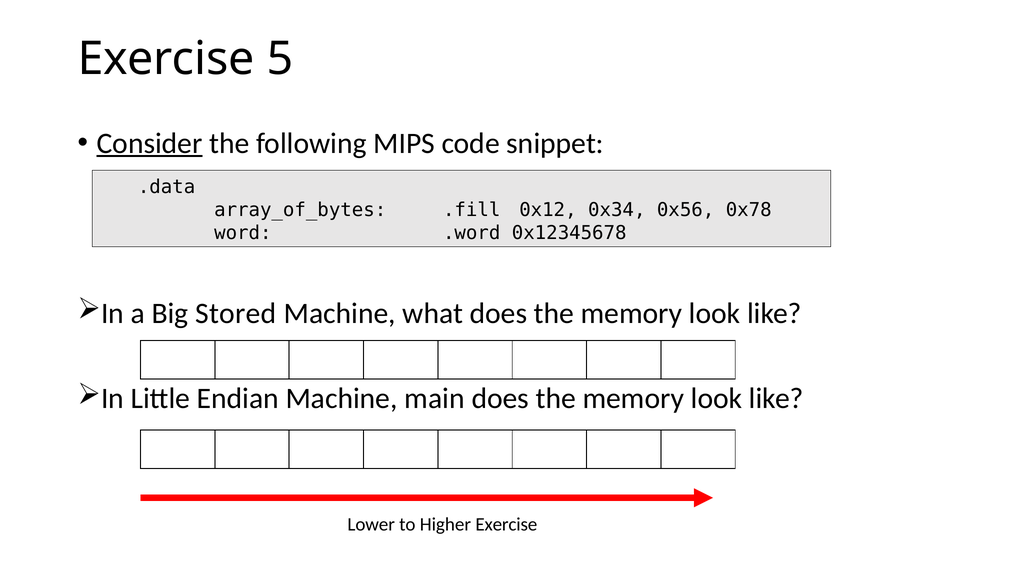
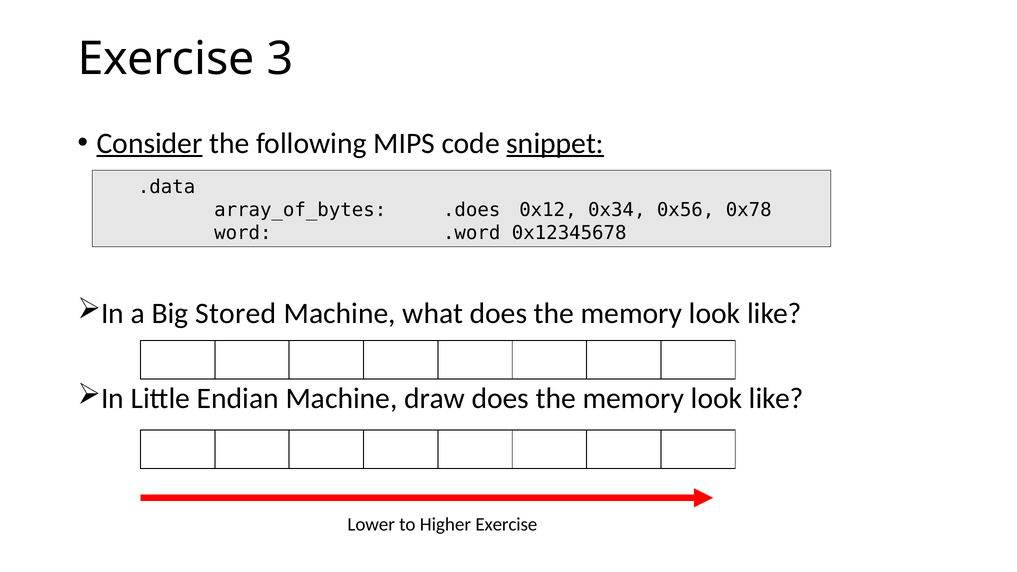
5: 5 -> 3 (280, 59)
snippet underline: none -> present (555, 143)
.fill: .fill -> .does (472, 210)
main: main -> draw (435, 399)
